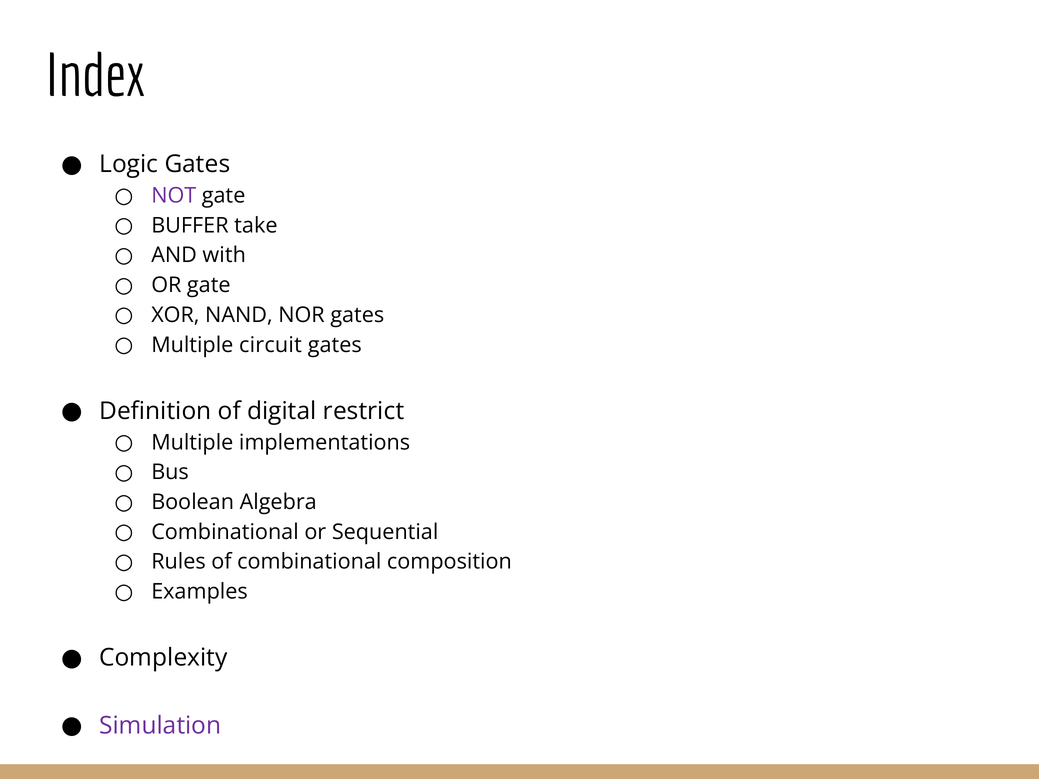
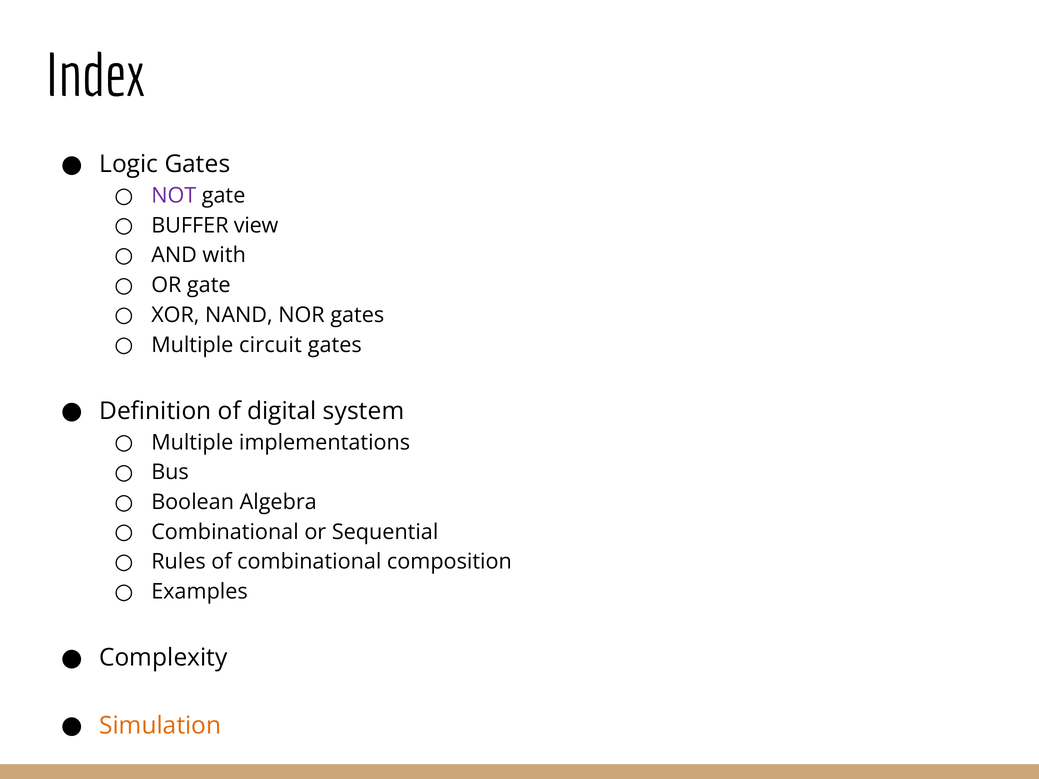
take: take -> view (256, 226)
restrict: restrict -> system (364, 411)
Simulation colour: purple -> orange (160, 726)
